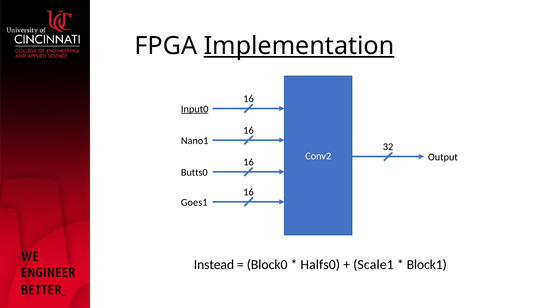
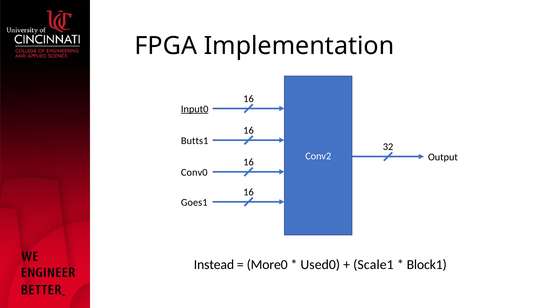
Implementation underline: present -> none (299, 46)
Nano1: Nano1 -> Butts1 (195, 141)
Butts0: Butts0 -> Conv0 (194, 172)
Block0: Block0 -> More0 (267, 265)
Halfs0: Halfs0 -> Used0 (320, 265)
